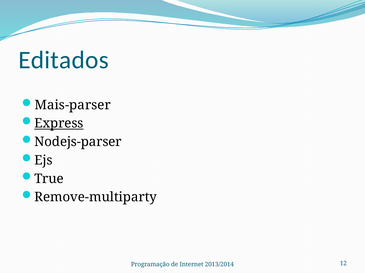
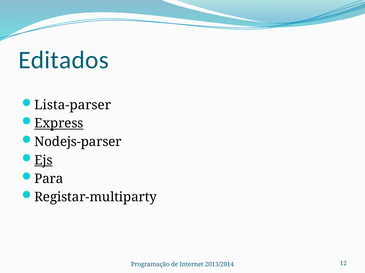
Mais-parser: Mais-parser -> Lista-parser (73, 105)
Ejs underline: none -> present (43, 161)
True: True -> Para (49, 179)
Remove-multiparty: Remove-multiparty -> Registar-multiparty (96, 198)
